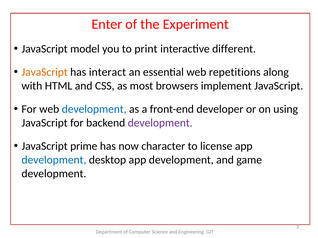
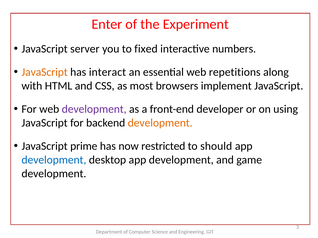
model: model -> server (85, 49)
print: print -> fixed (146, 49)
different: different -> numbers (234, 49)
development colour: blue -> purple (94, 109)
development colour: purple -> orange (160, 123)
character: character -> restricted (163, 146)
license: license -> should (216, 146)
